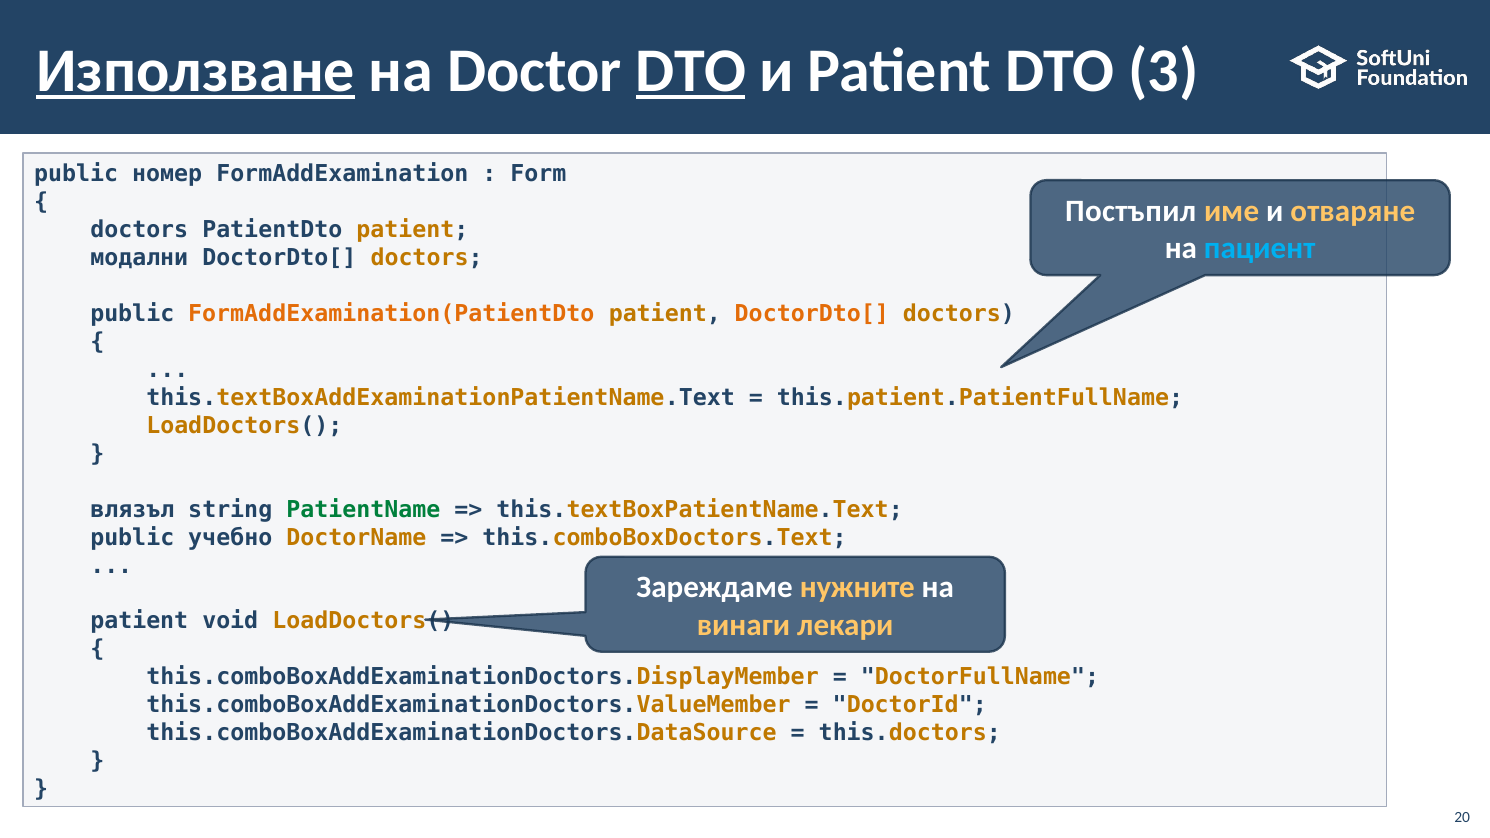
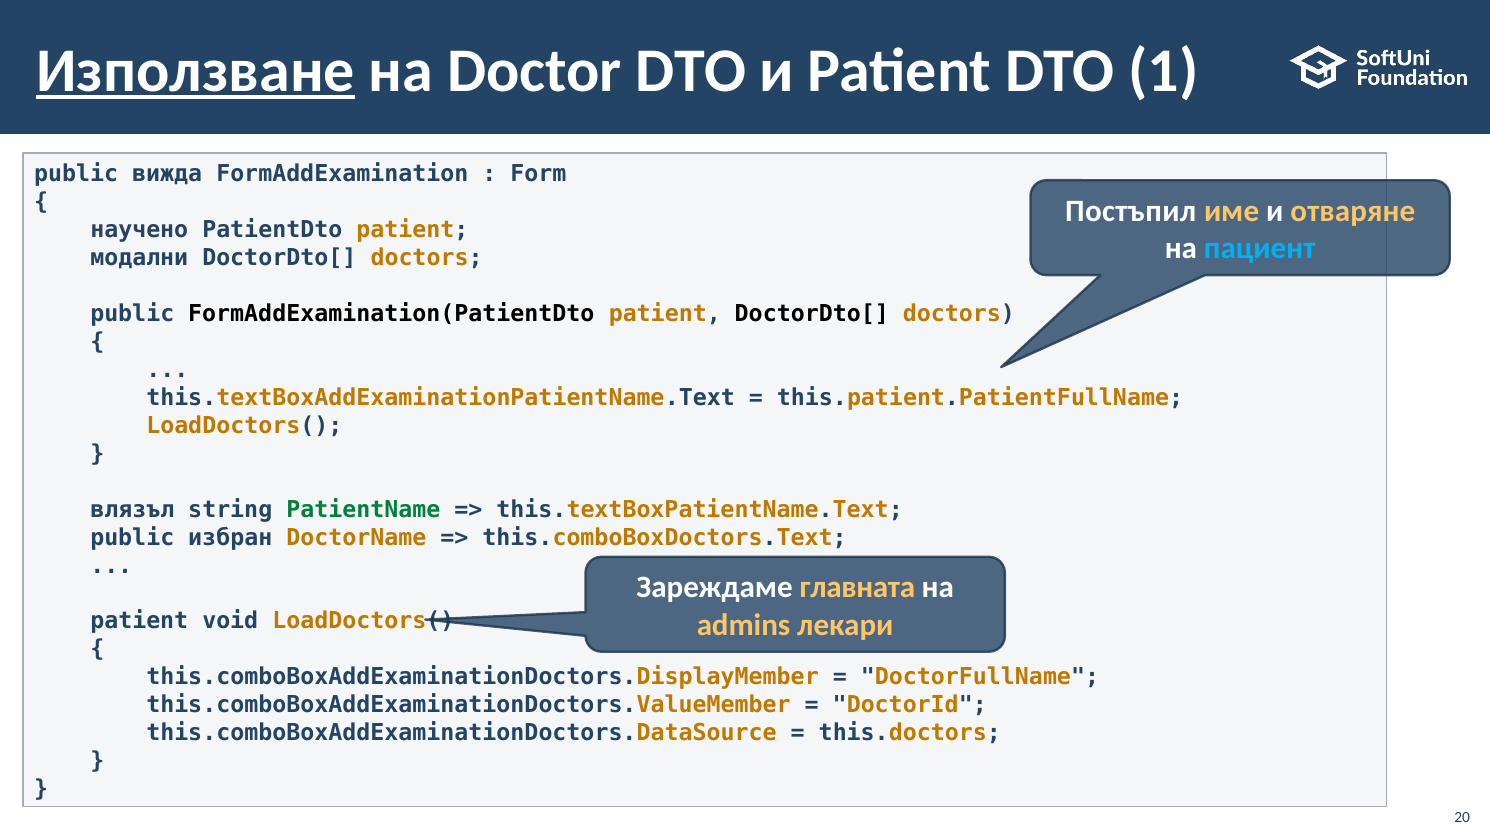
DTO underline: present -> none (691, 71)
3: 3 -> 1 (1164, 71)
номер: номер -> вижда (167, 174)
doctors: doctors -> научено (139, 230)
FormAddExamination(PatientDto colour: orange -> black (391, 314)
DoctorDto[ colour: orange -> black (812, 314)
учебно: учебно -> избран (230, 538)
нужните: нужните -> главната (857, 588)
винаги: винаги -> admins (743, 625)
